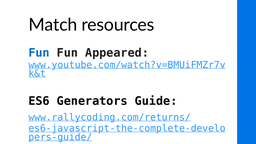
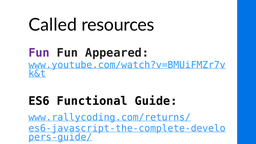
Match: Match -> Called (53, 25)
Fun colour: blue -> purple (39, 53)
Generators: Generators -> Functional (92, 101)
